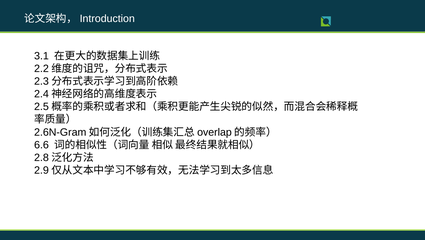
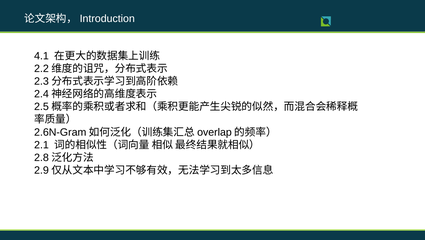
3.1: 3.1 -> 4.1 (41, 56)
6.6: 6.6 -> 2.1 (41, 145)
